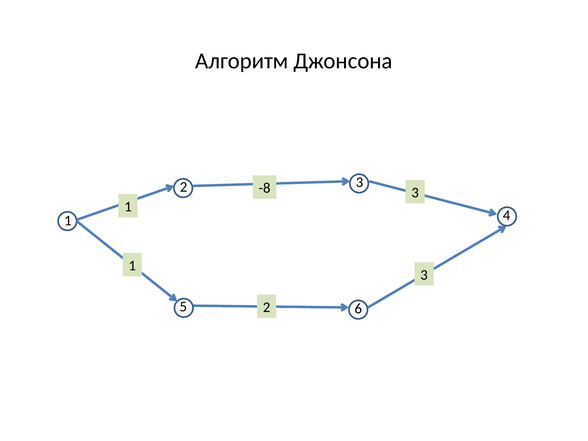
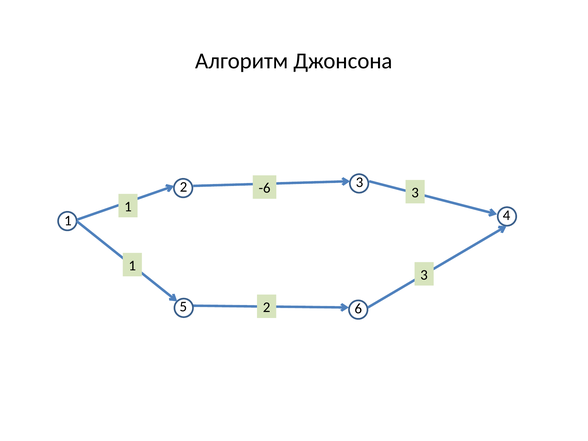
-8: -8 -> -6 (265, 188)
